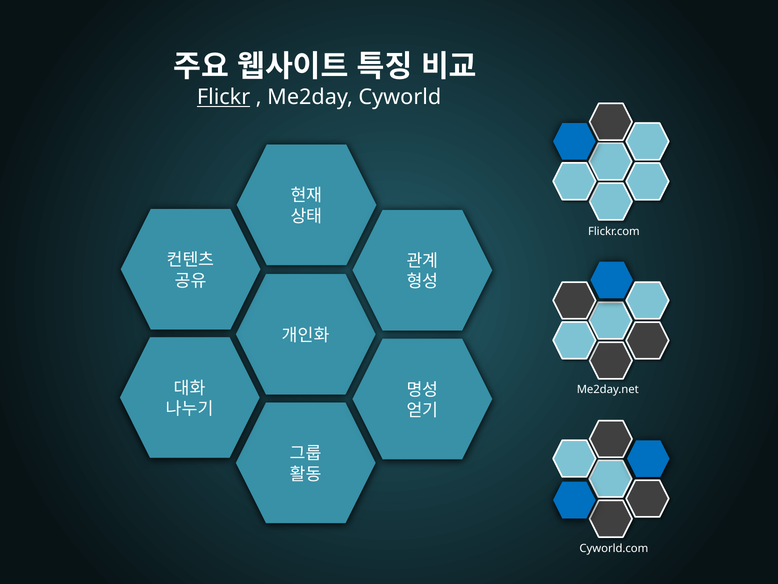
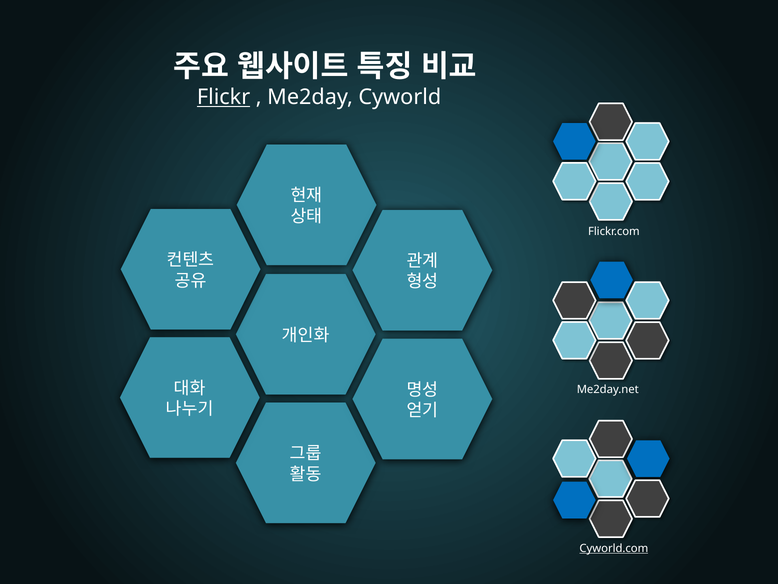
Cyworld.com underline: none -> present (614, 548)
